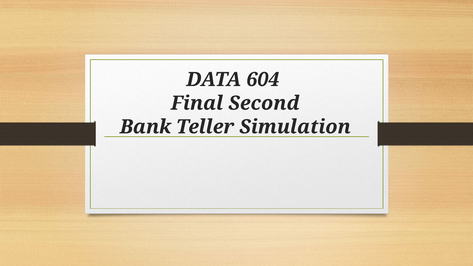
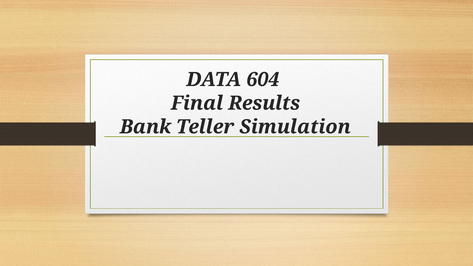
Second: Second -> Results (264, 103)
